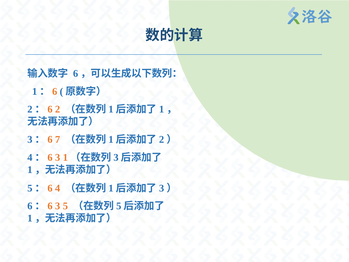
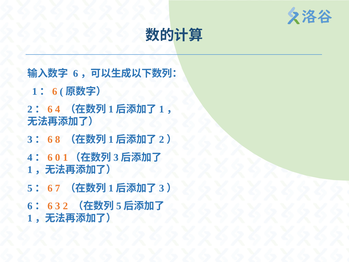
2: 2 -> 4 (58, 109)
7: 7 -> 8 (58, 139)
4：6 3: 3 -> 0 (58, 157)
4: 4 -> 7 (58, 188)
5: 5 -> 2 (65, 206)
